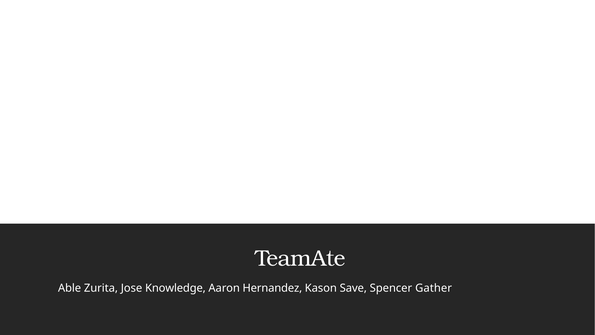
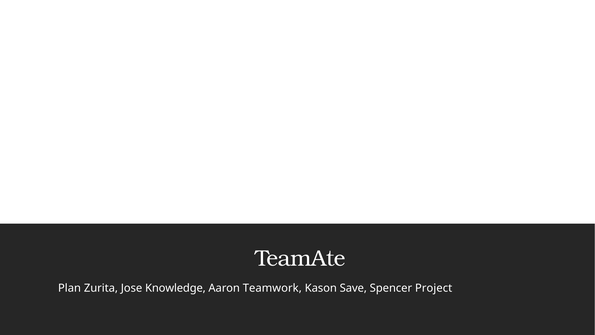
Able: Able -> Plan (69, 288)
Hernandez: Hernandez -> Teamwork (272, 288)
Gather: Gather -> Project (434, 288)
